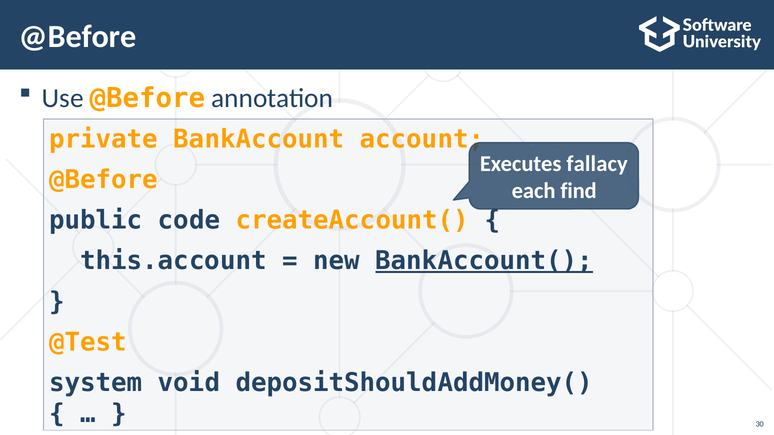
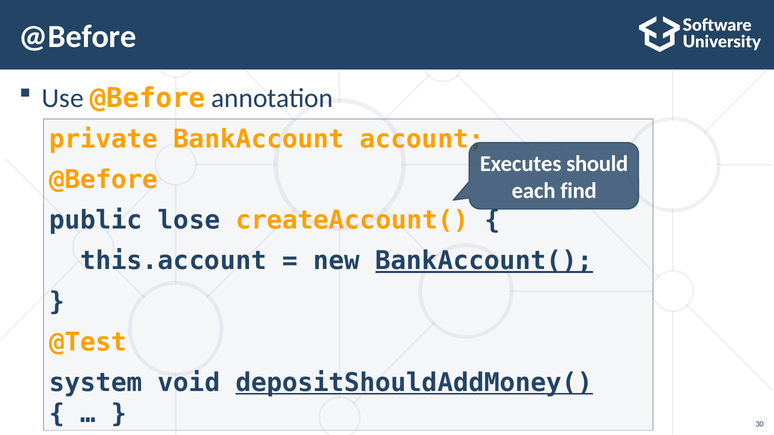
fallacy: fallacy -> should (597, 164)
code: code -> lose (189, 221)
depositShouldAddMoney( underline: none -> present (414, 383)
